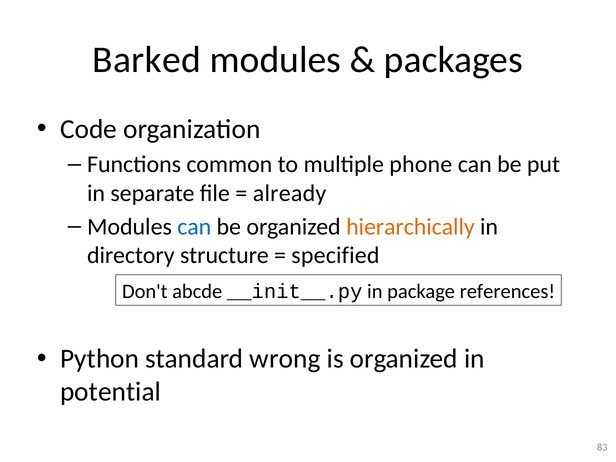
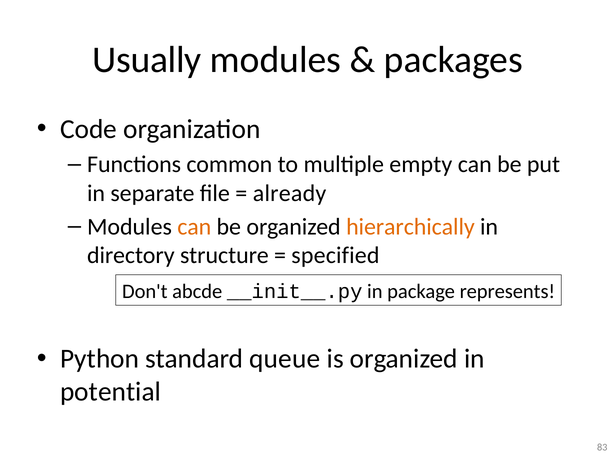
Barked: Barked -> Usually (147, 60)
phone: phone -> empty (421, 165)
can colour: blue -> orange (194, 227)
references: references -> represents (507, 291)
wrong: wrong -> queue (285, 359)
